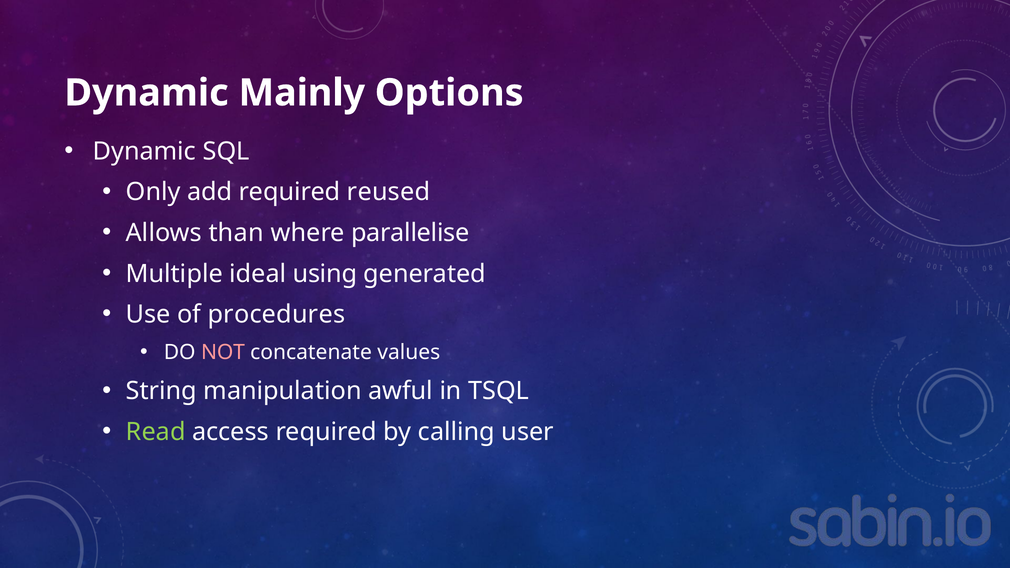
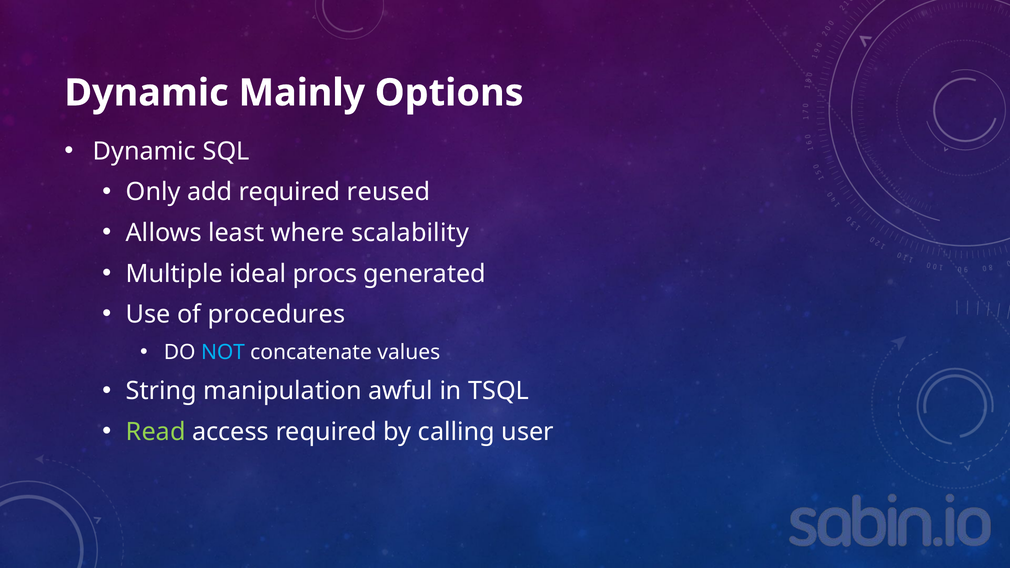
than: than -> least (236, 233)
parallelise: parallelise -> scalability (410, 233)
using: using -> procs (325, 274)
NOT colour: pink -> light blue (223, 353)
